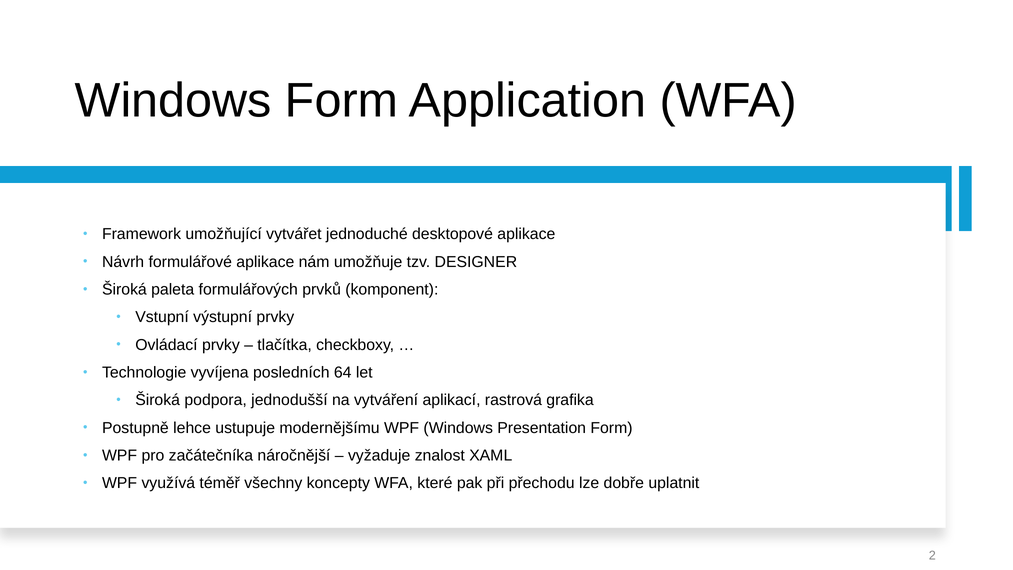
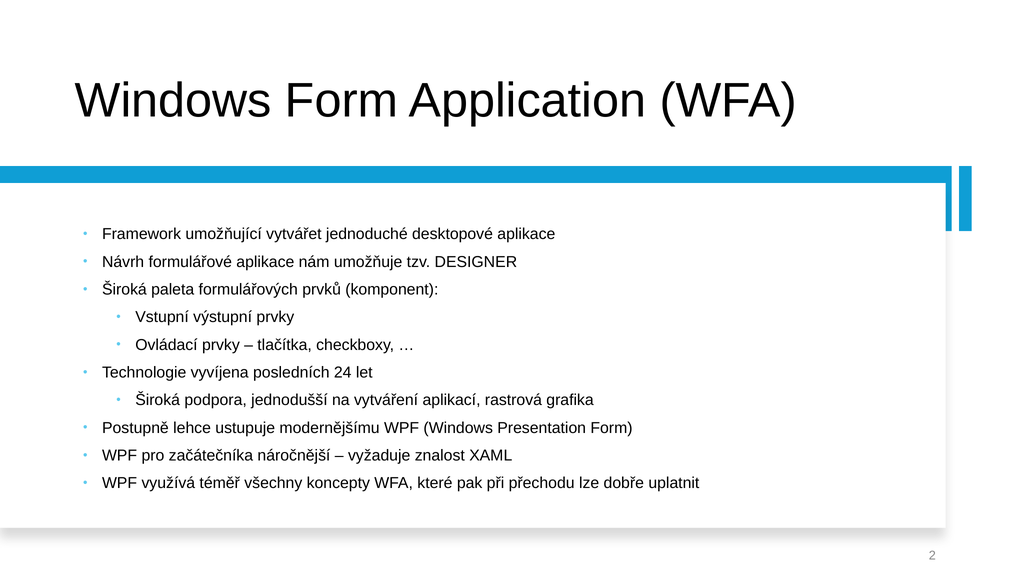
64: 64 -> 24 (343, 372)
